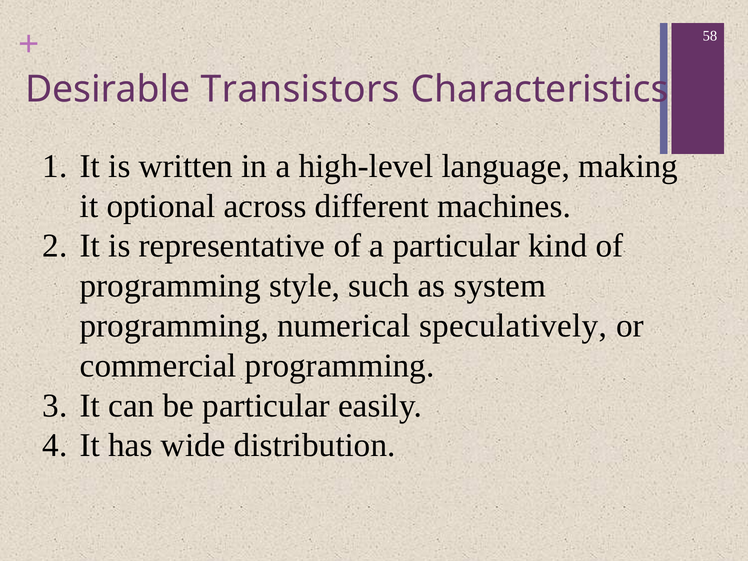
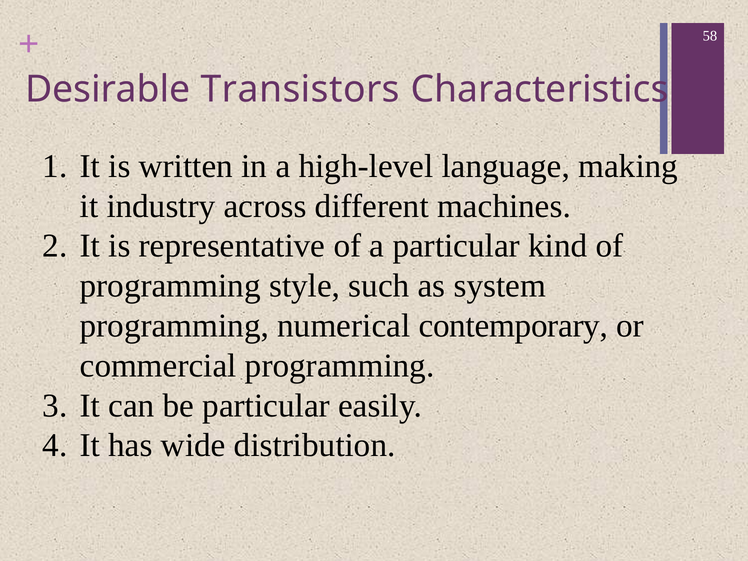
optional: optional -> industry (161, 206)
speculatively: speculatively -> contemporary (513, 326)
